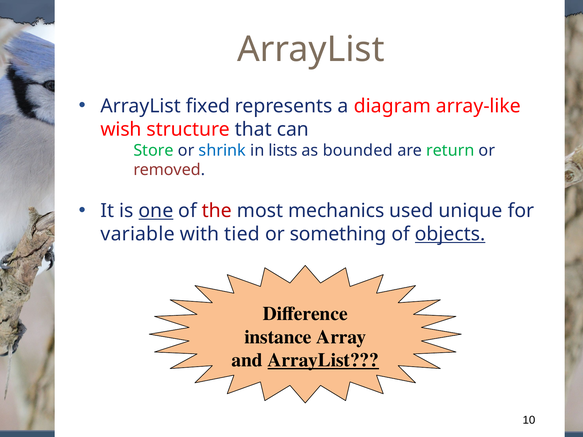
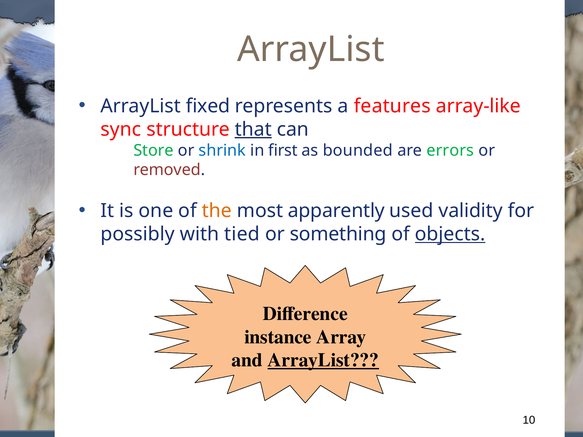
diagram: diagram -> features (392, 106)
wish: wish -> sync (121, 129)
that underline: none -> present (253, 129)
lists: lists -> first (283, 151)
return: return -> errors (450, 151)
one underline: present -> none (156, 211)
the colour: red -> orange (217, 211)
mechanics: mechanics -> apparently (336, 211)
unique: unique -> validity (471, 211)
variable: variable -> possibly (138, 234)
